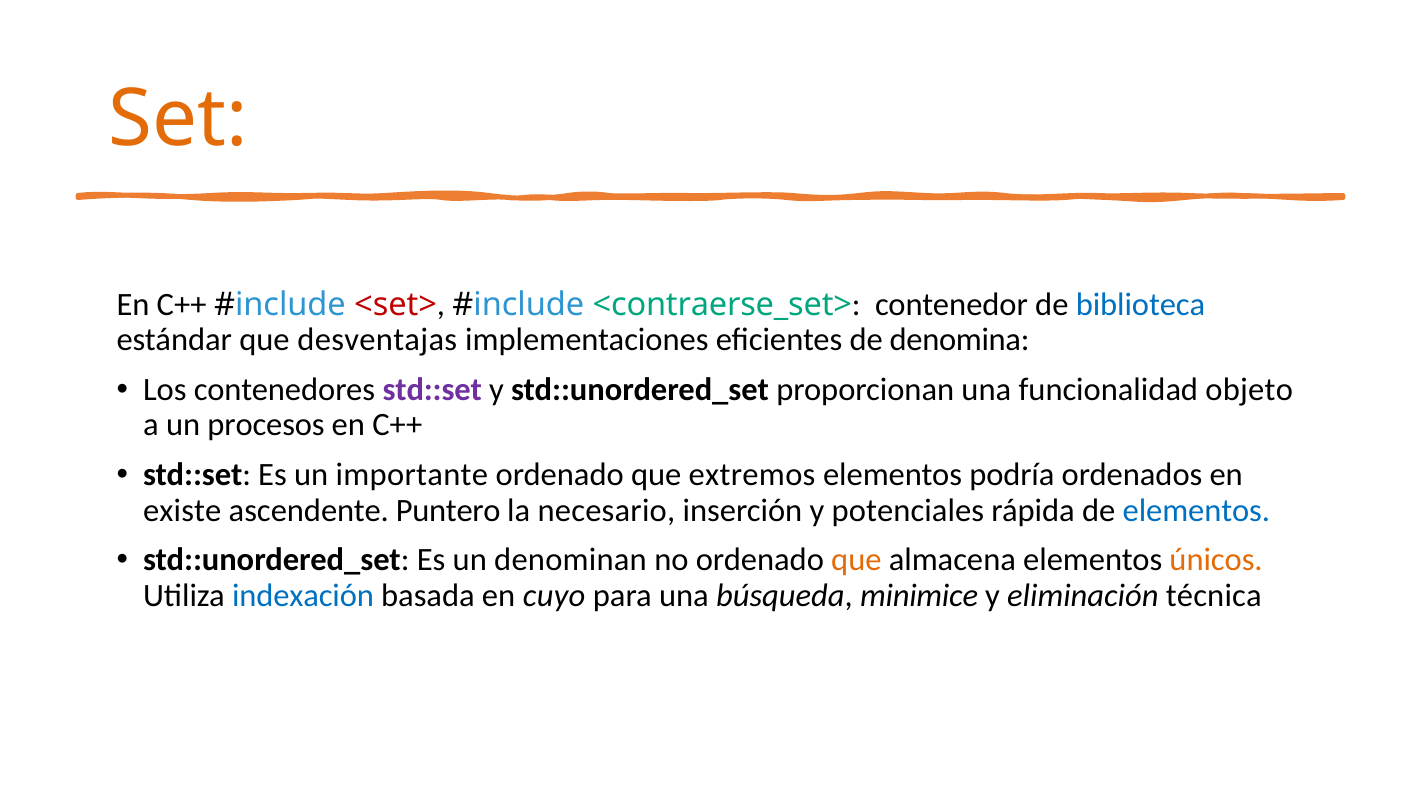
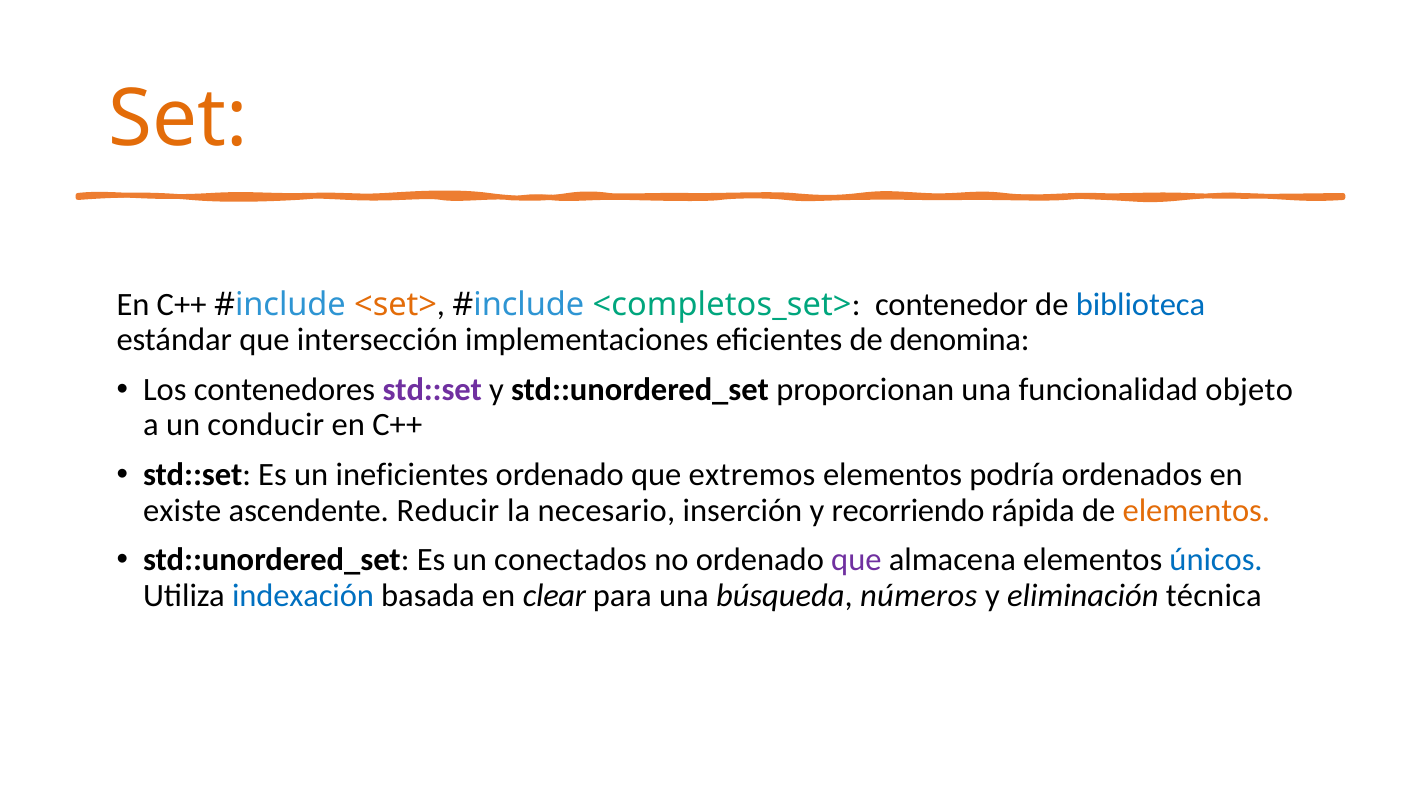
<set> colour: red -> orange (396, 305)
<contraerse_set>: <contraerse_set> -> <completos_set> (722, 305)
desventajas: desventajas -> intersección (377, 340)
procesos: procesos -> conducir (266, 425)
importante: importante -> ineficientes (412, 475)
Puntero: Puntero -> Reducir (448, 510)
potenciales: potenciales -> recorriendo (908, 510)
elementos colour: blue -> orange (1196, 510)
denominan: denominan -> conectados (571, 560)
que colour: orange -> purple (856, 560)
únicos colour: orange -> blue (1216, 560)
cuyo: cuyo -> clear (554, 596)
minimice: minimice -> números (919, 596)
